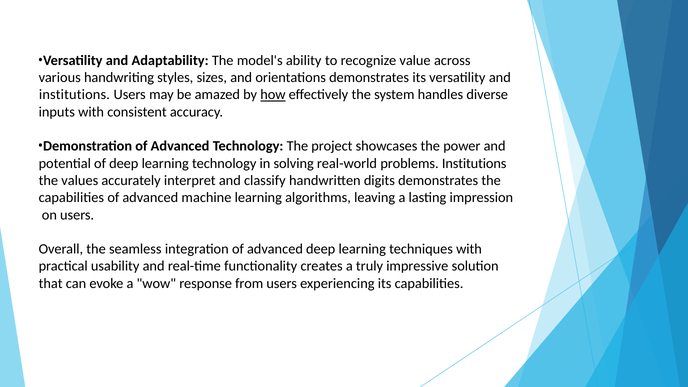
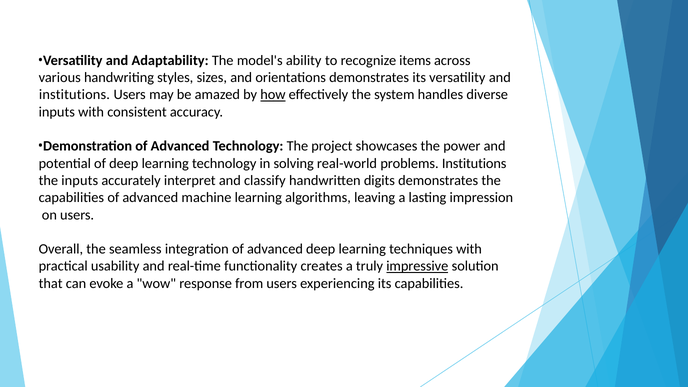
value: value -> items (415, 60)
the values: values -> inputs (80, 180)
impressive underline: none -> present (417, 266)
